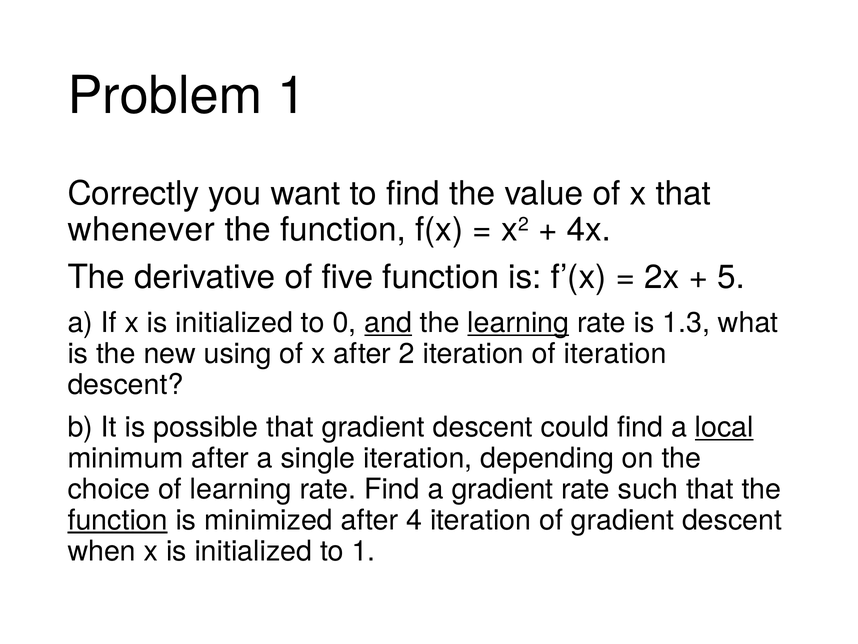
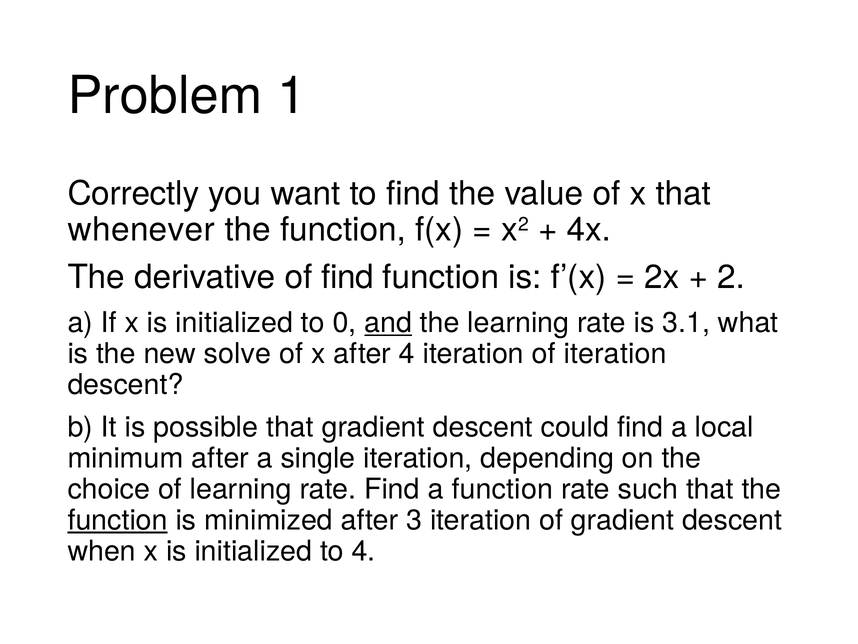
of five: five -> find (348, 277)
5: 5 -> 2 (731, 277)
learning underline: present -> none (518, 323)
1.3: 1.3 -> 3.1 (686, 323)
using: using -> solve (238, 354)
after 2: 2 -> 4 (407, 354)
local underline: present -> none (724, 427)
a gradient: gradient -> function (502, 489)
4: 4 -> 3 (414, 520)
to 1: 1 -> 4 (363, 551)
